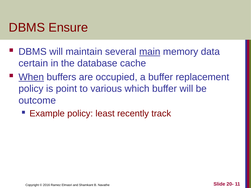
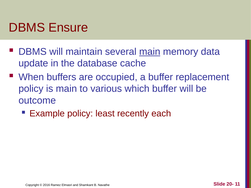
certain: certain -> update (33, 63)
When underline: present -> none (31, 77)
is point: point -> main (66, 89)
track: track -> each (161, 114)
